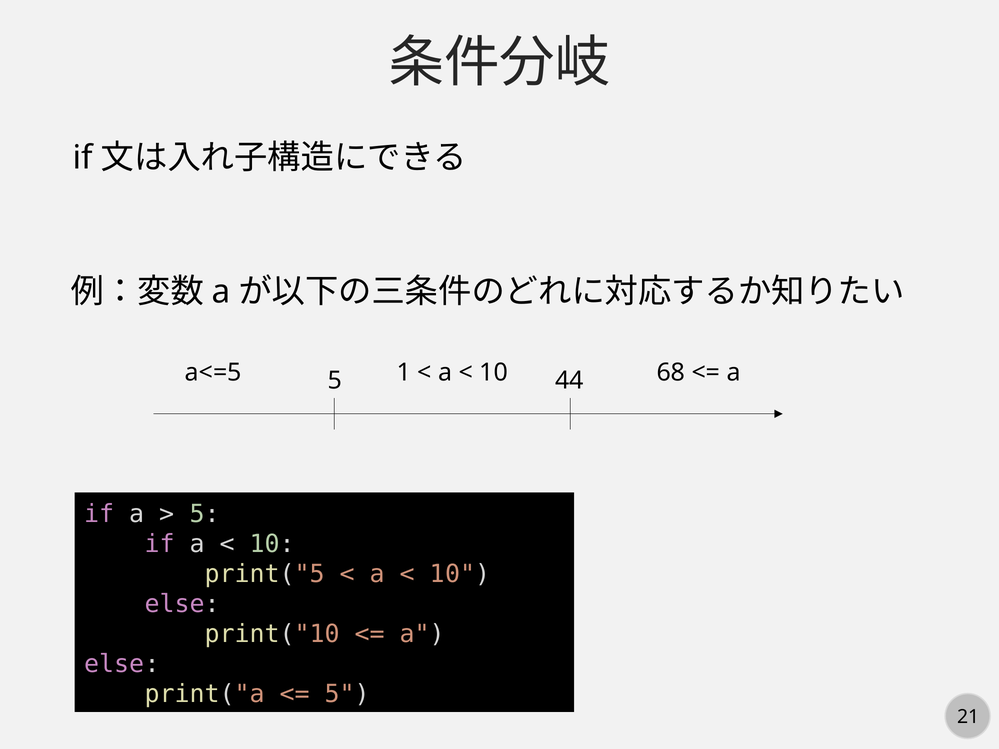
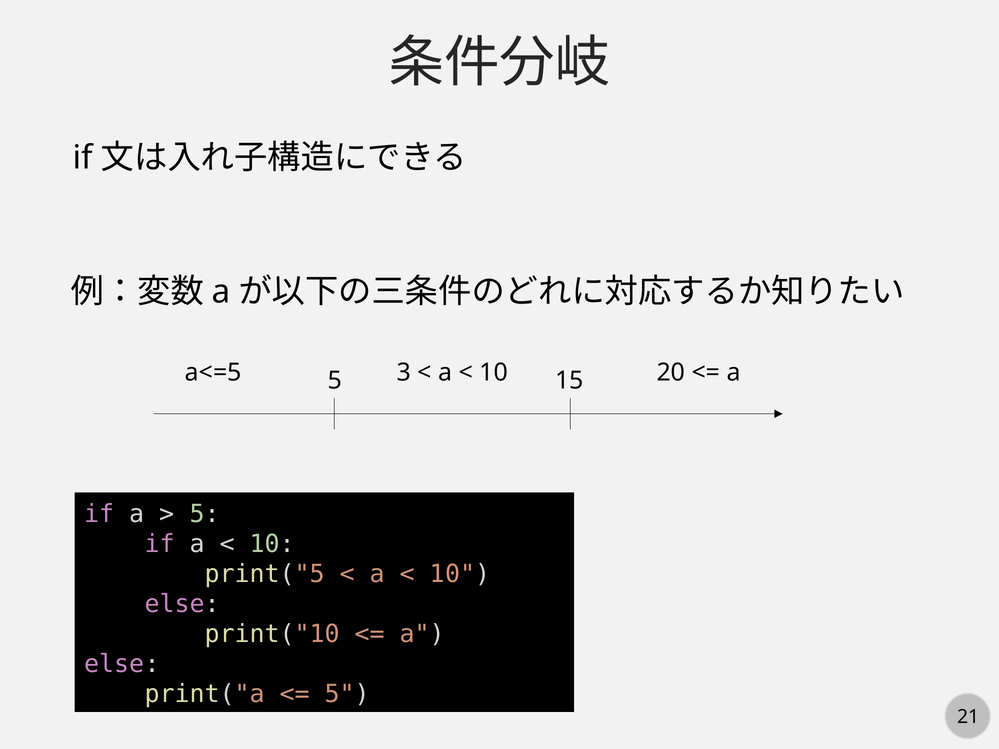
1: 1 -> 3 (404, 373)
68: 68 -> 20 (671, 373)
44: 44 -> 15 (569, 381)
